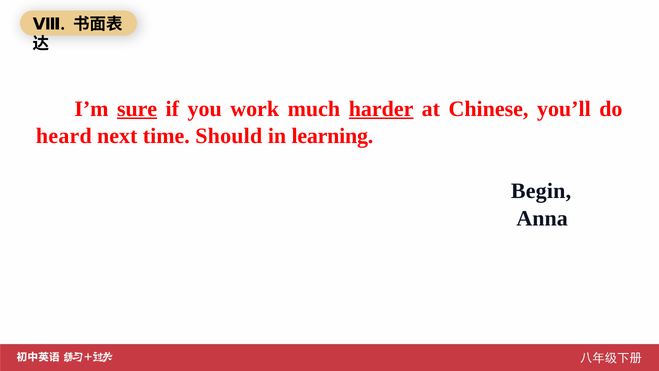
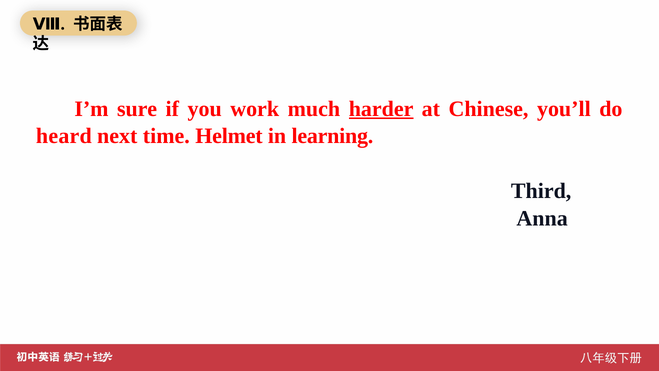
sure underline: present -> none (137, 109)
Should: Should -> Helmet (229, 136)
Begin: Begin -> Third (541, 191)
